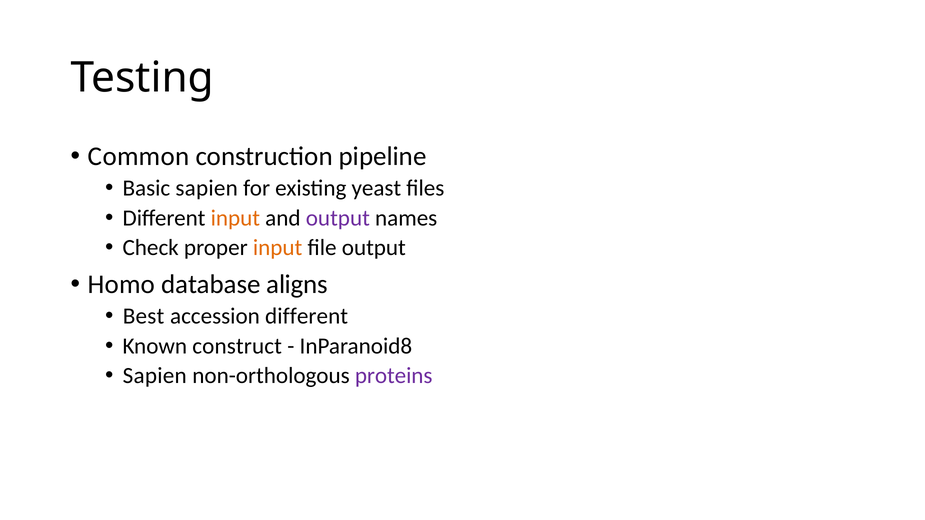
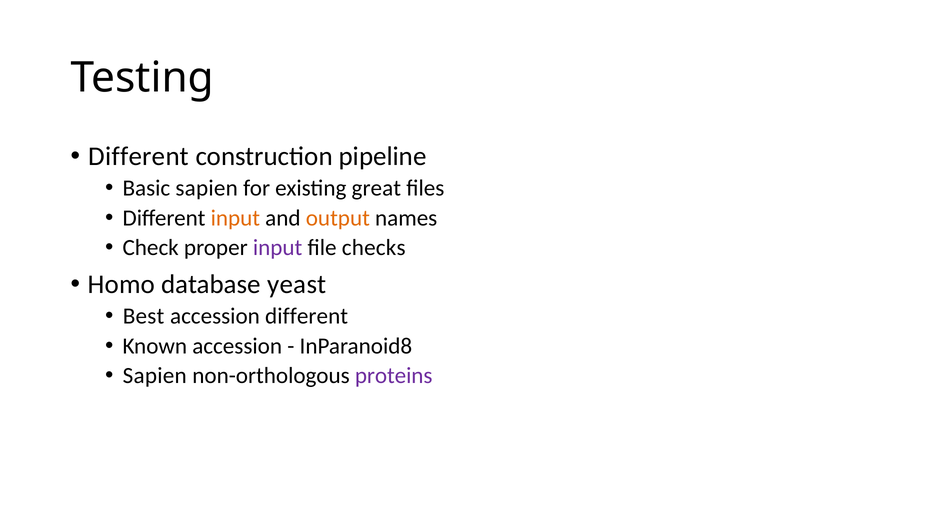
Common: Common -> Different (139, 156)
yeast: yeast -> great (376, 188)
output colour: purple -> orange (338, 218)
input colour: orange -> purple (278, 248)
file output: output -> checks (374, 248)
aligns: aligns -> yeast (297, 284)
Known construct: construct -> accession (237, 346)
